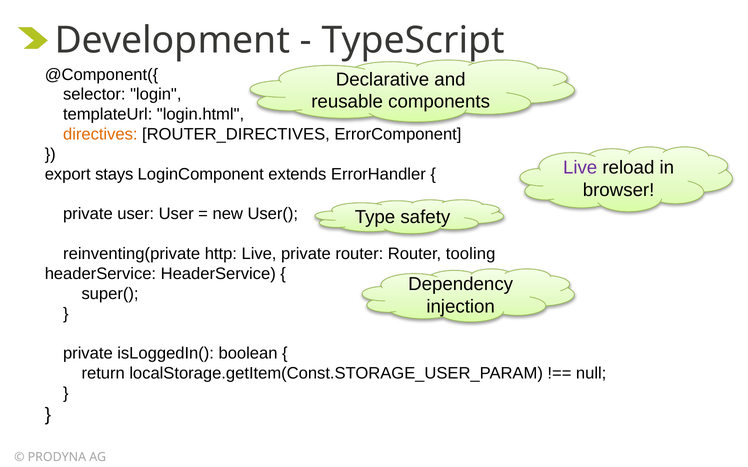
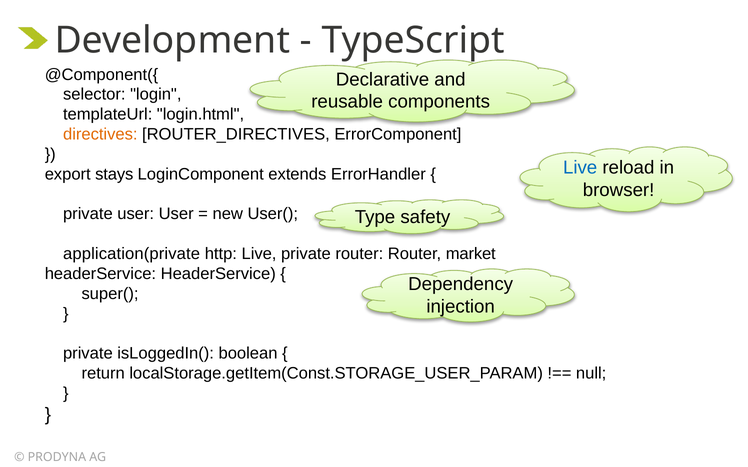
Live colour: purple -> blue (580, 168)
reinventing(private: reinventing(private -> application(private (132, 254)
tooling: tooling -> market (471, 254)
